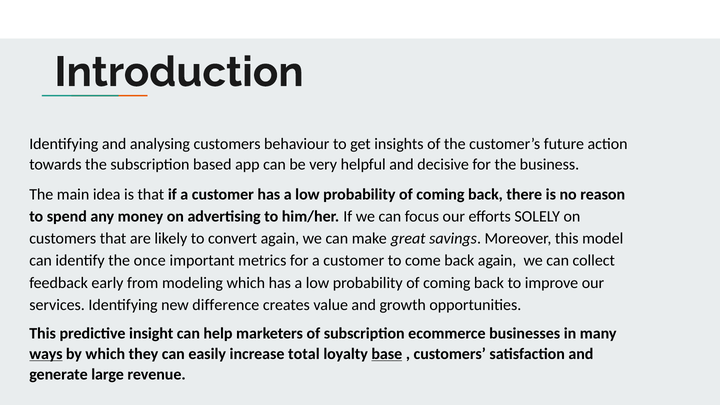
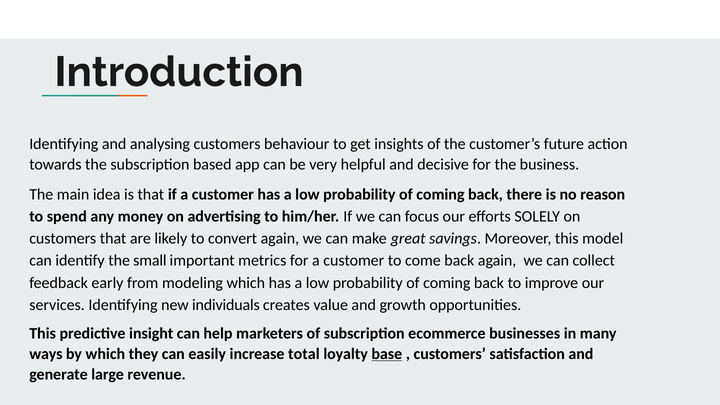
once: once -> small (150, 261)
difference: difference -> individuals (226, 305)
ways underline: present -> none (46, 354)
